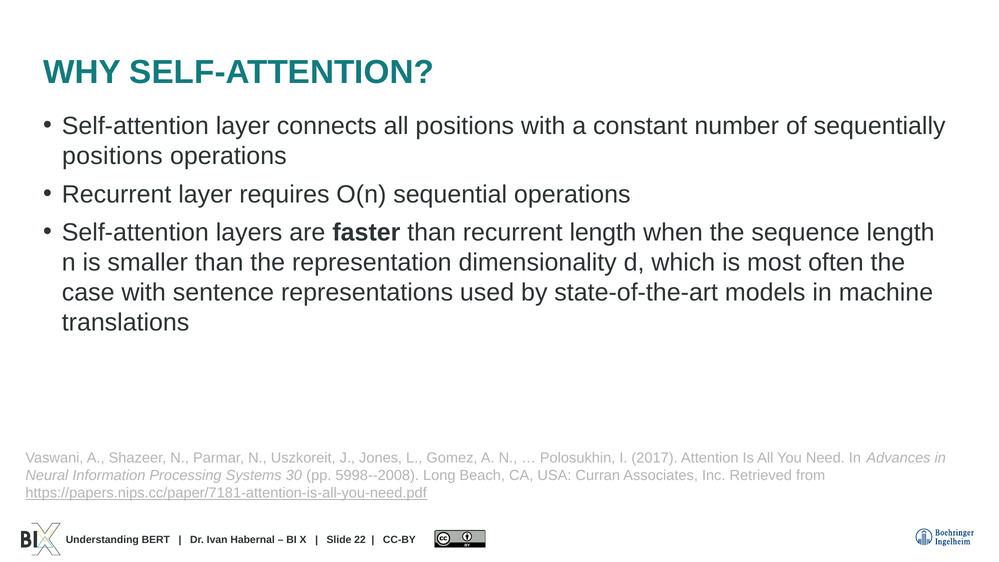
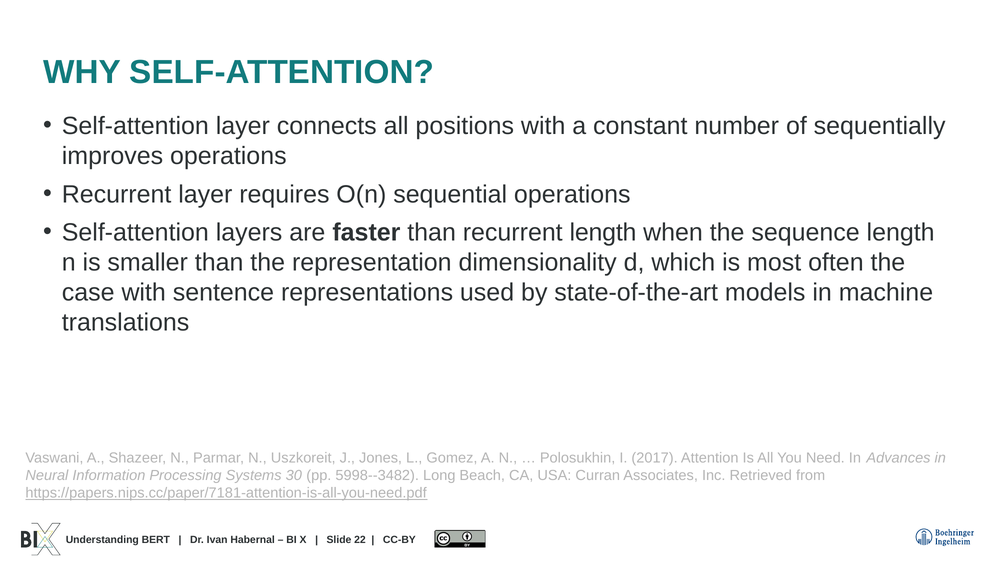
positions: positions -> improves (112, 156)
5998--2008: 5998--2008 -> 5998--3482 (377, 476)
